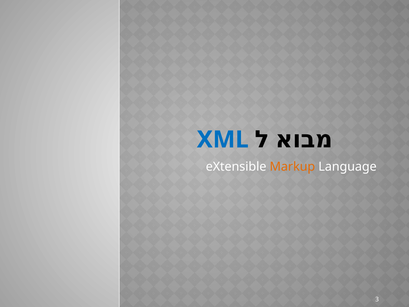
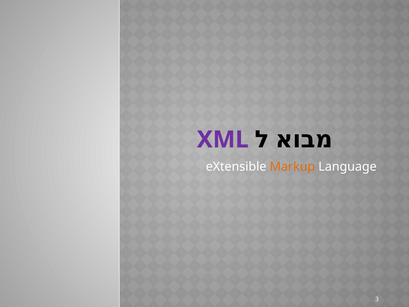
XML colour: blue -> purple (223, 139)
